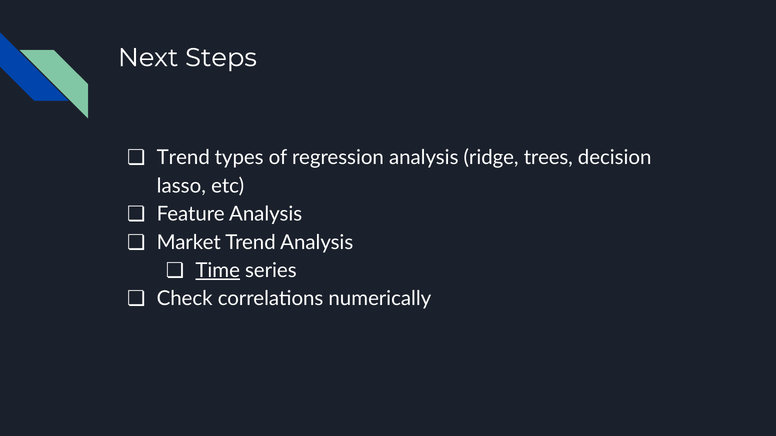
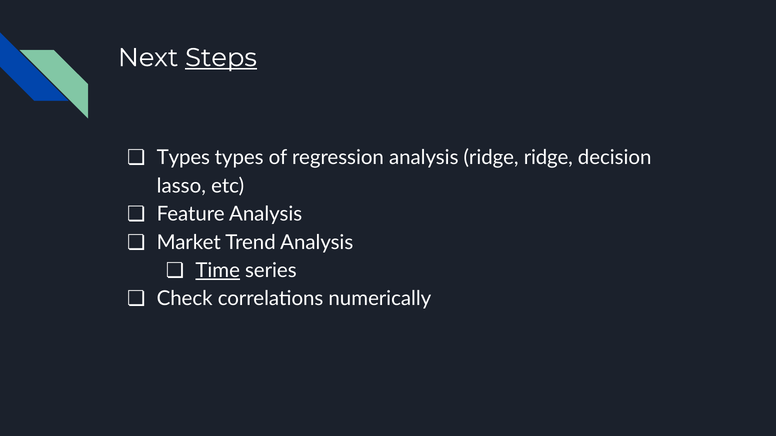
Steps underline: none -> present (221, 58)
Trend: Trend -> Types (183, 158)
ridge trees: trees -> ridge (548, 158)
